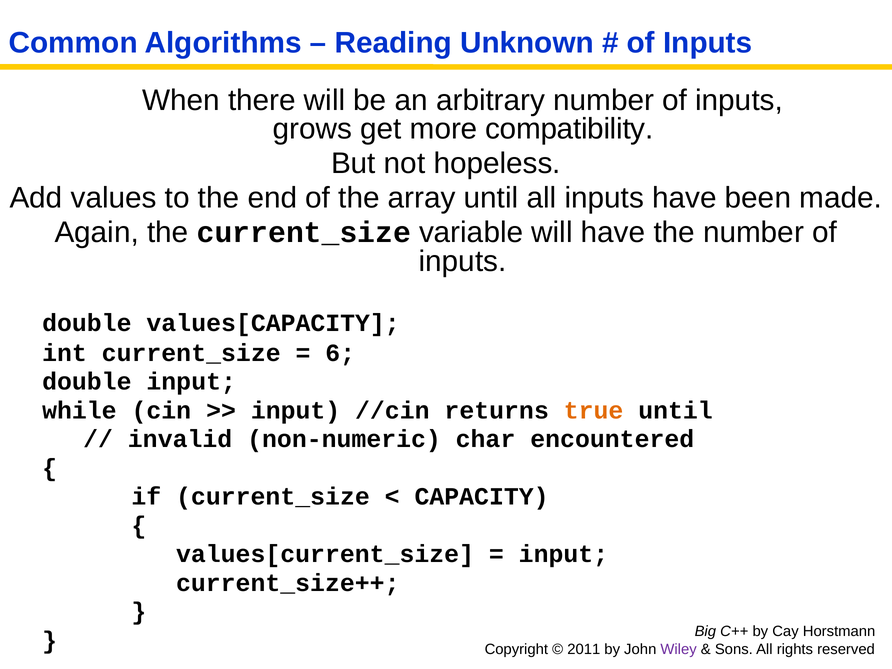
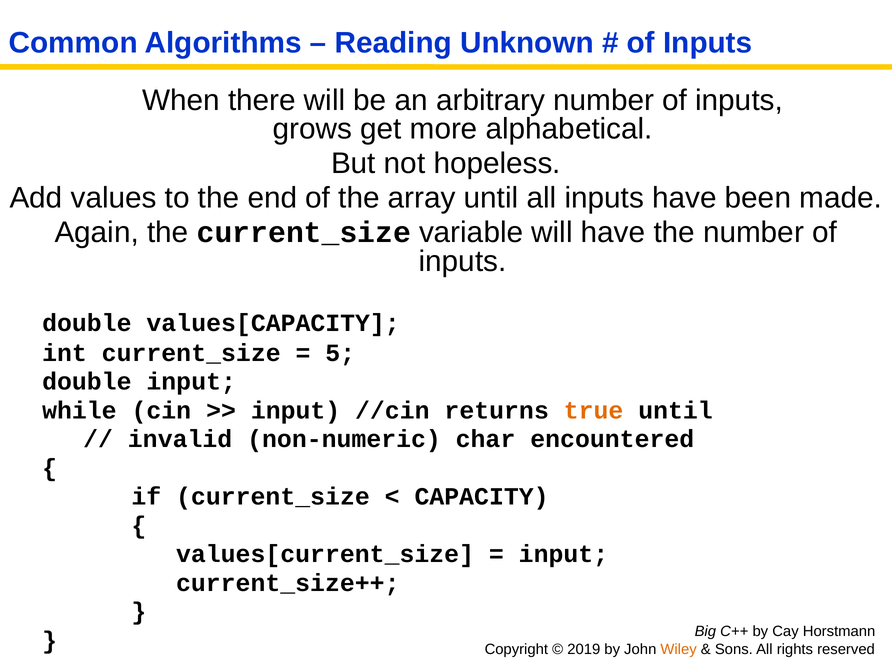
compatibility: compatibility -> alphabetical (569, 129)
6: 6 -> 5 (340, 353)
2011: 2011 -> 2019 (584, 649)
Wiley colour: purple -> orange (679, 649)
